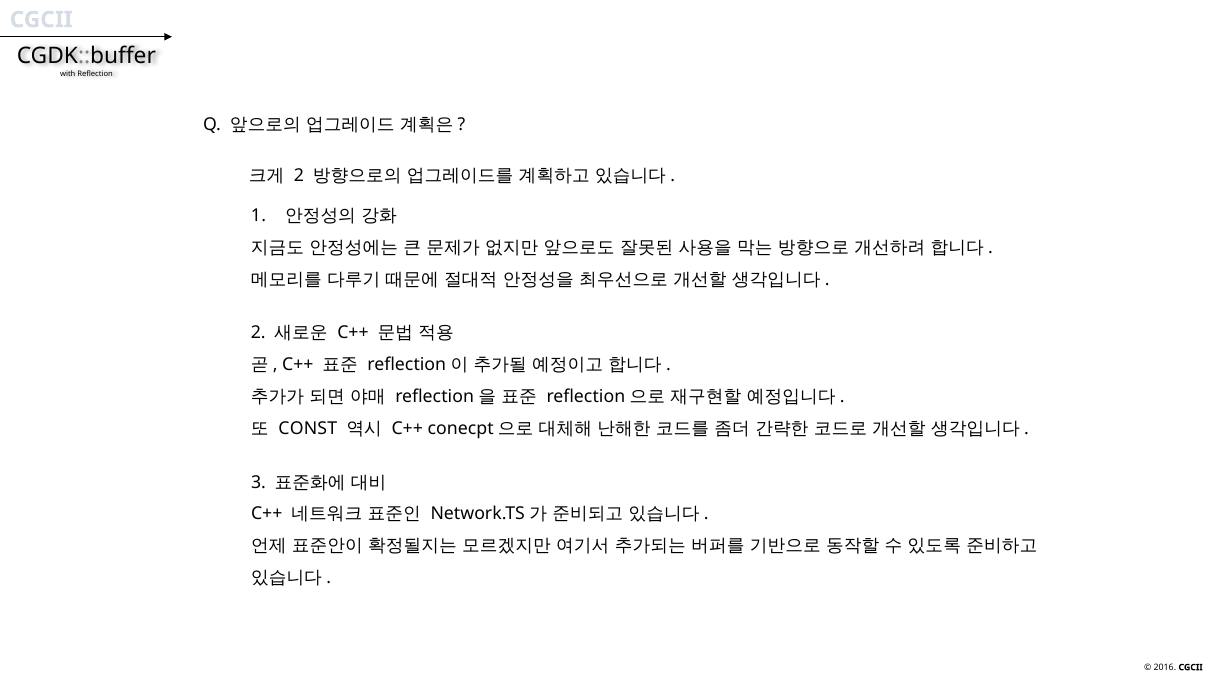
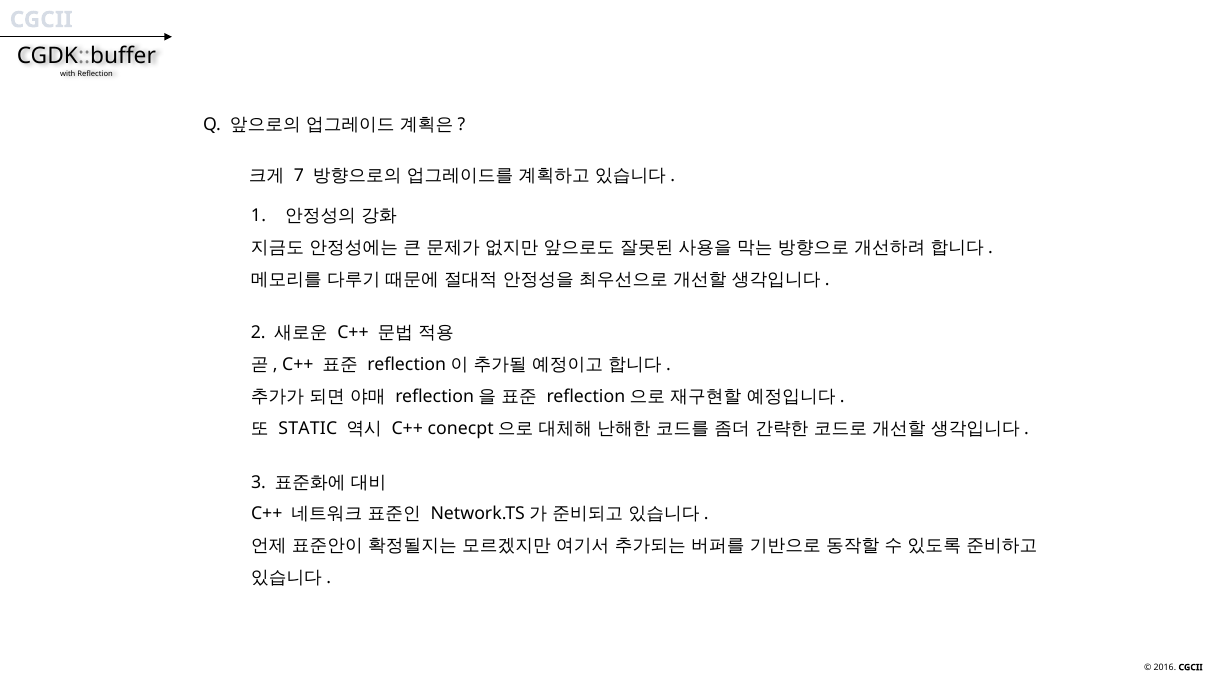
2: 2 -> 7 (299, 175)
CONST: CONST -> STATIC (308, 429)
